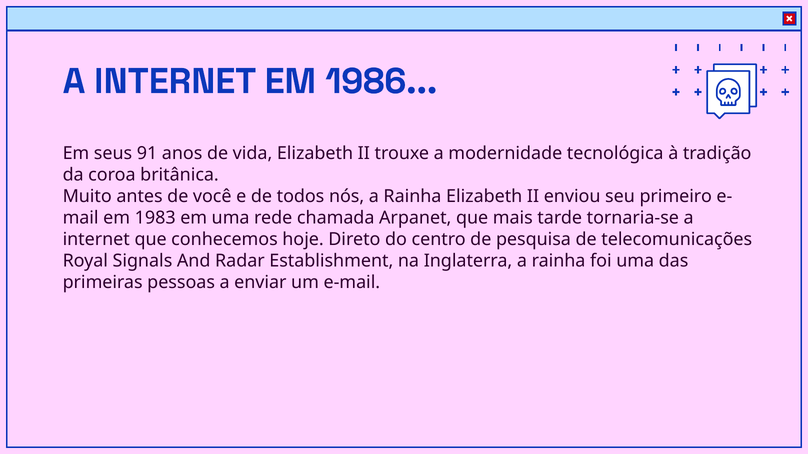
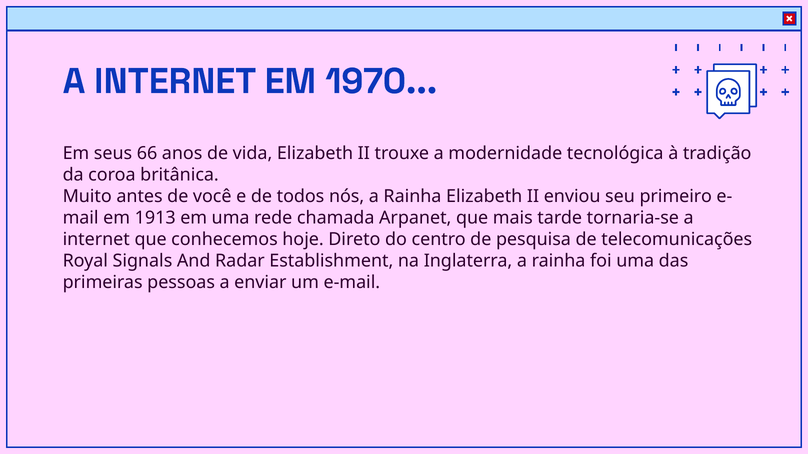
1986: 1986 -> 1970 (381, 81)
91: 91 -> 66 (147, 154)
1983: 1983 -> 1913 (155, 218)
